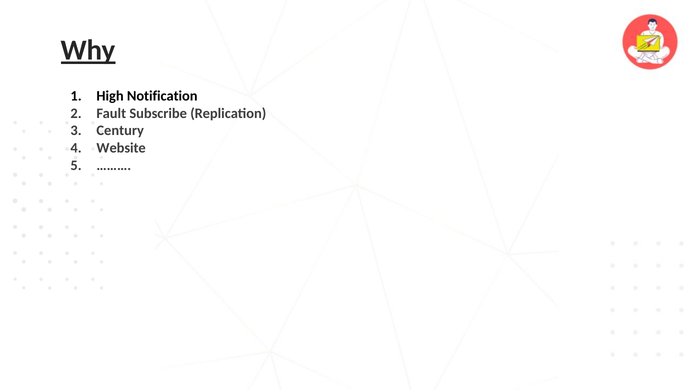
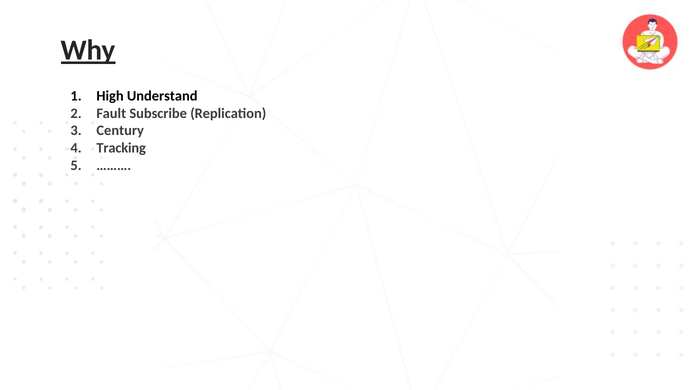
Notification: Notification -> Understand (162, 96)
Website: Website -> Tracking (121, 148)
